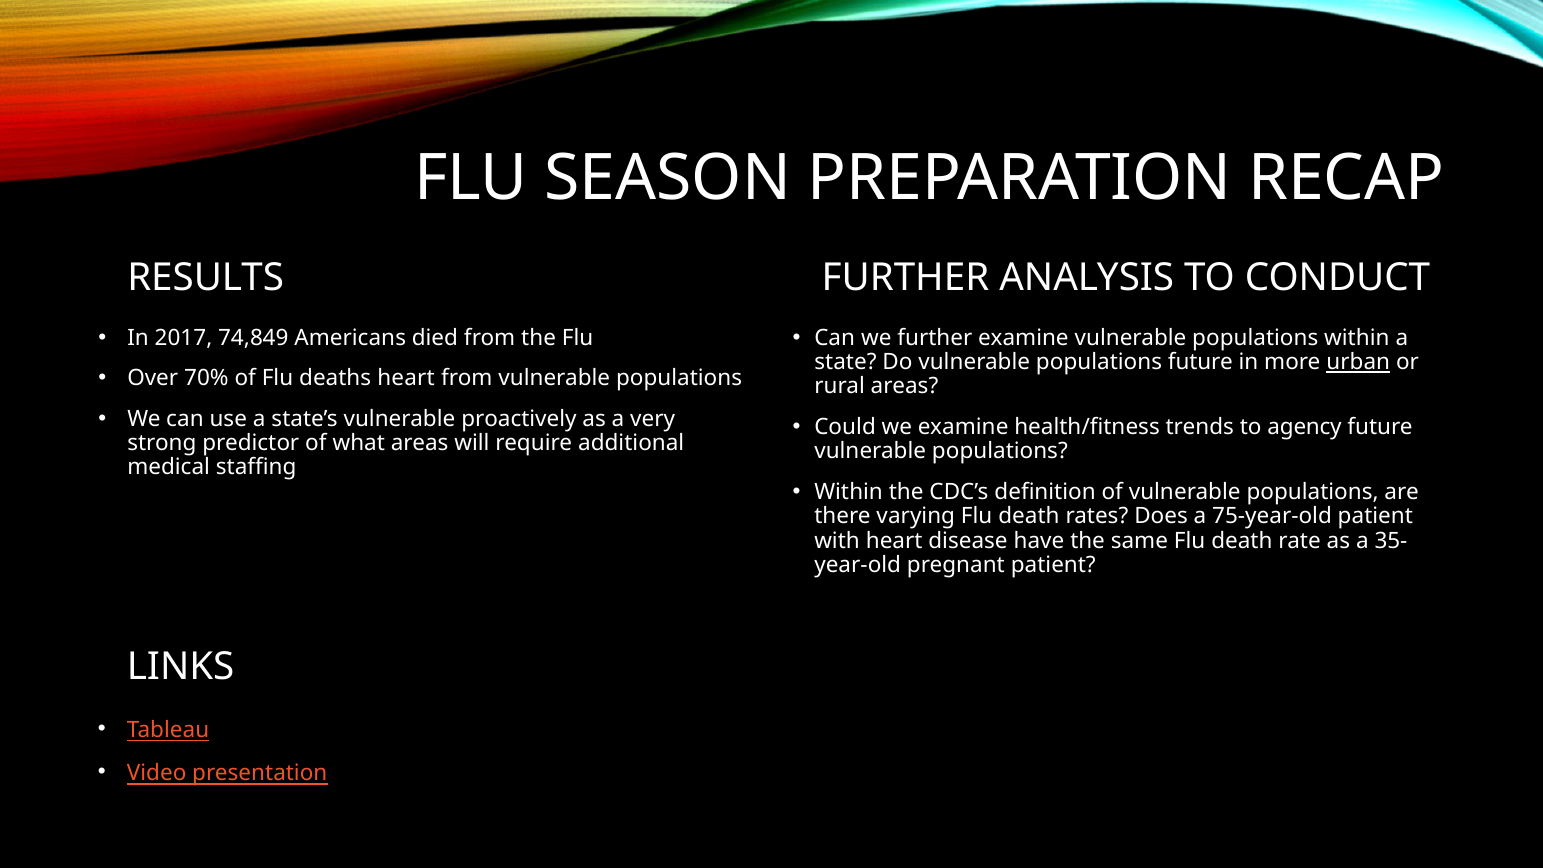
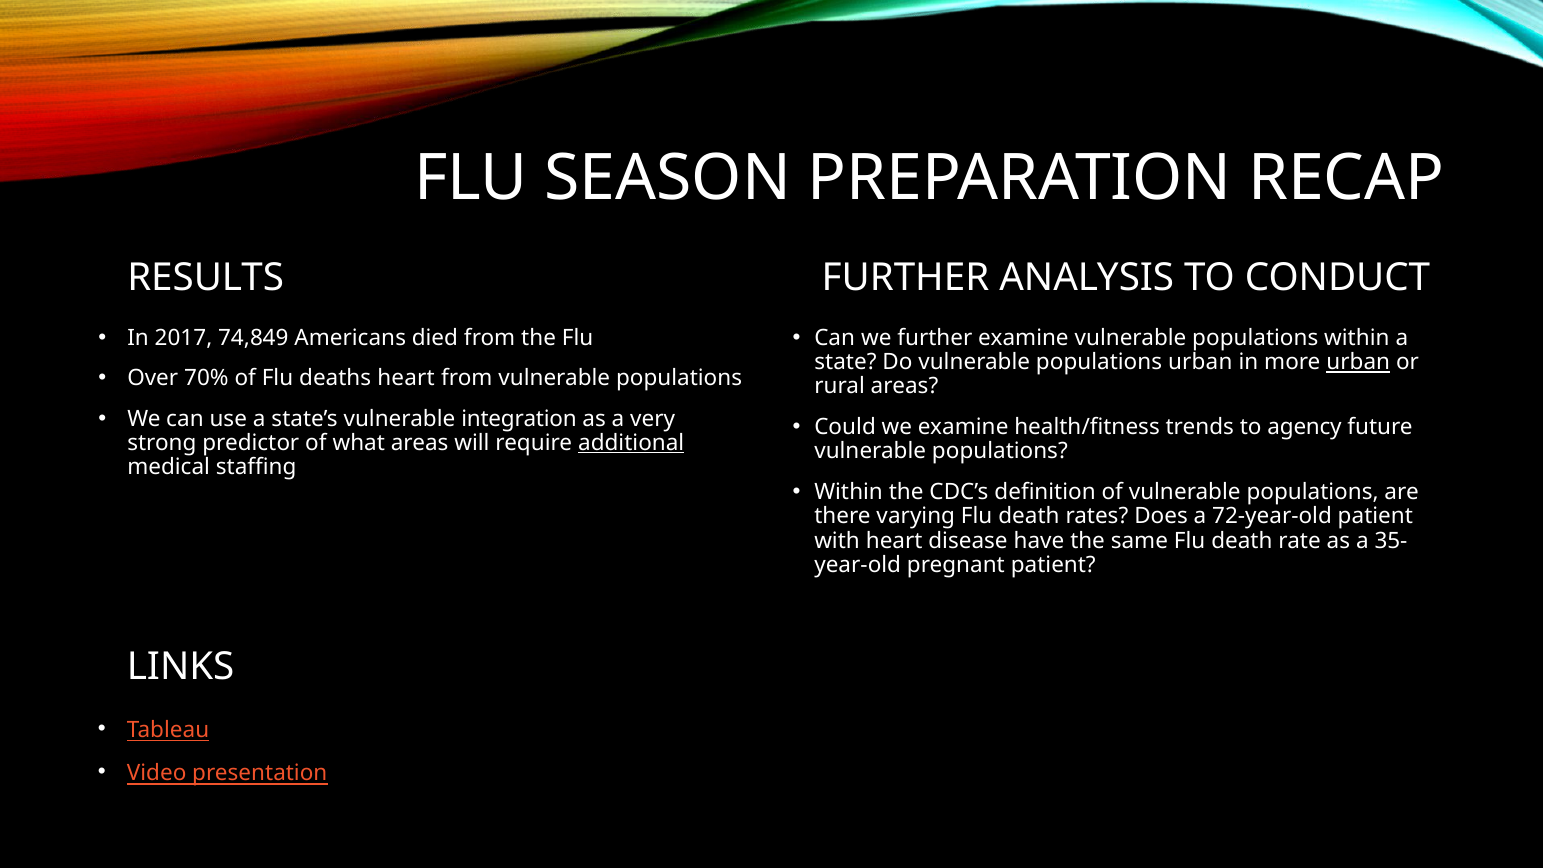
populations future: future -> urban (1200, 362)
proactively: proactively -> integration (519, 419)
additional underline: none -> present (631, 443)
75-year-old: 75-year-old -> 72-year-old (1272, 516)
